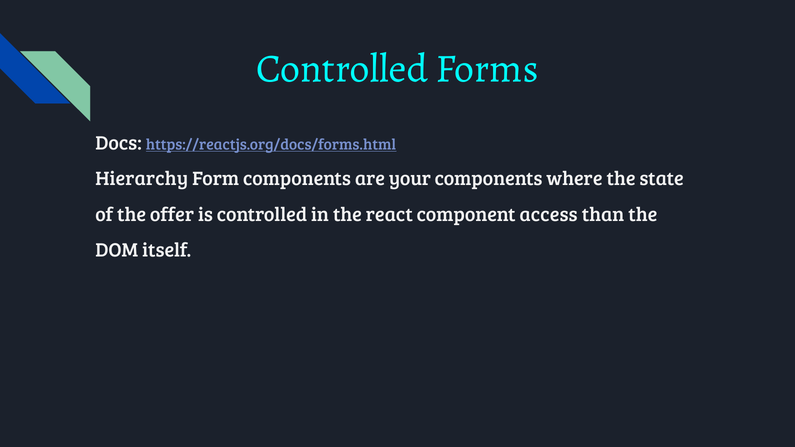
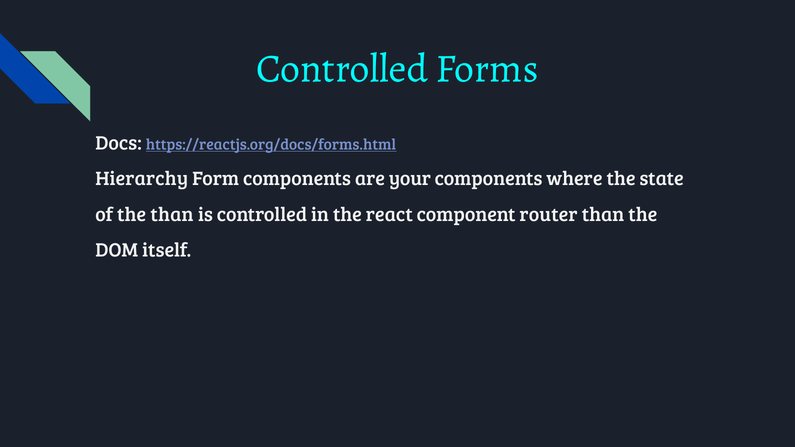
the offer: offer -> than (172, 215)
access: access -> router (549, 215)
